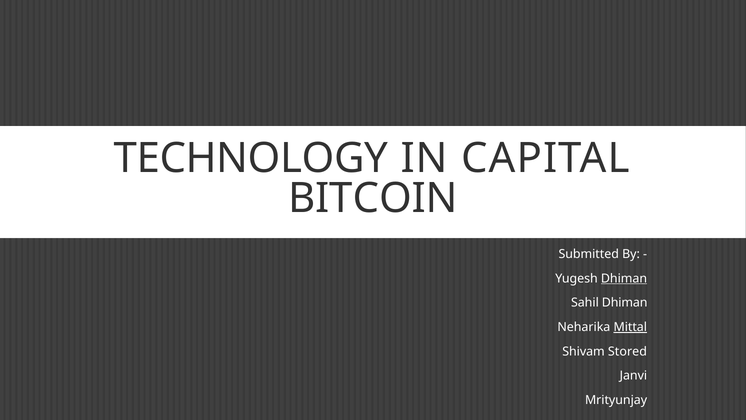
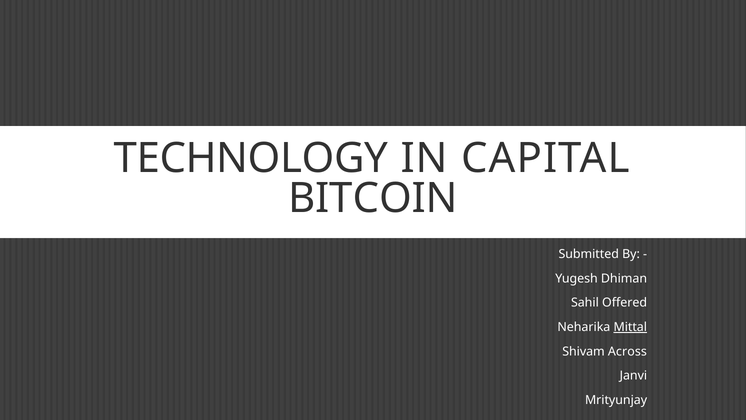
Dhiman underline: present -> none (624, 278)
Sahil Dhiman: Dhiman -> Offered (625, 303)
Stored: Stored -> Across (627, 351)
